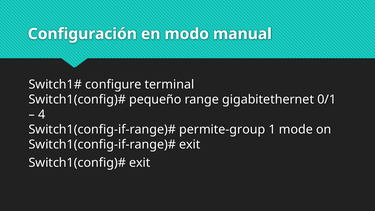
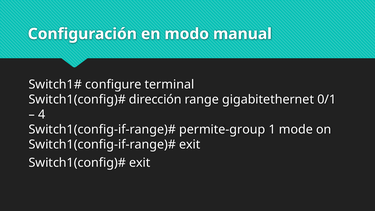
pequeño: pequeño -> dirección (155, 100)
